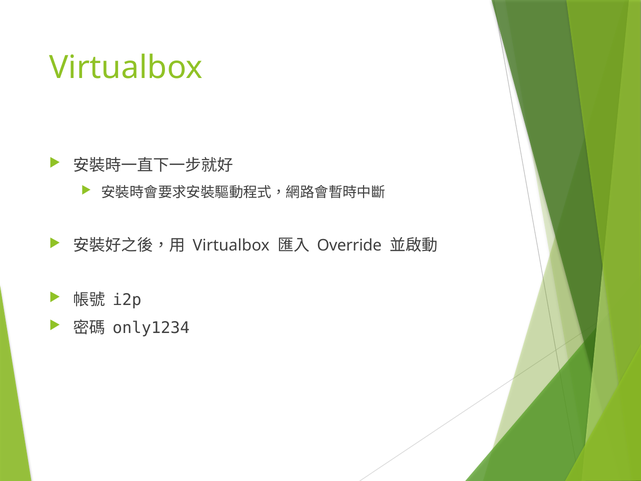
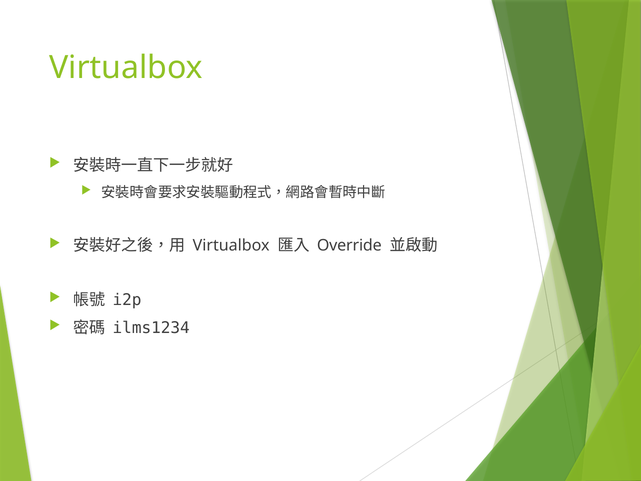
only1234: only1234 -> ilms1234 (151, 328)
